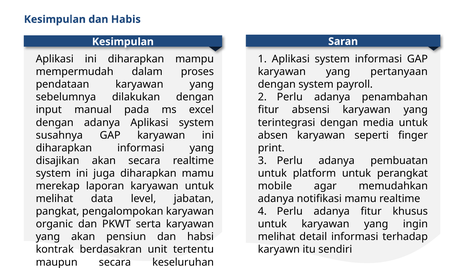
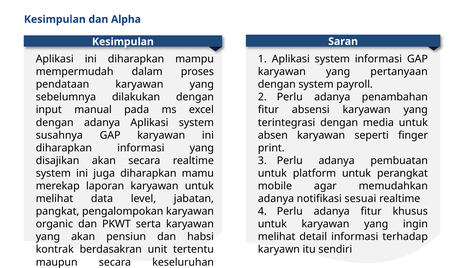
Habis: Habis -> Alpha (126, 19)
notifikasi mamu: mamu -> sesuai (360, 199)
